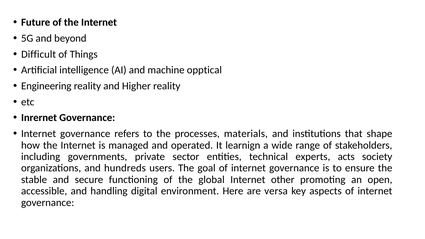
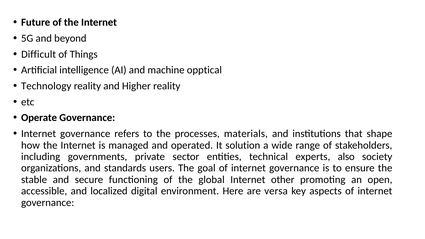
Engineering: Engineering -> Technology (46, 86)
Inrernet: Inrernet -> Operate (39, 118)
learnign: learnign -> solution (243, 145)
acts: acts -> also (346, 157)
hundreds: hundreds -> standards (125, 168)
handling: handling -> localized (109, 191)
